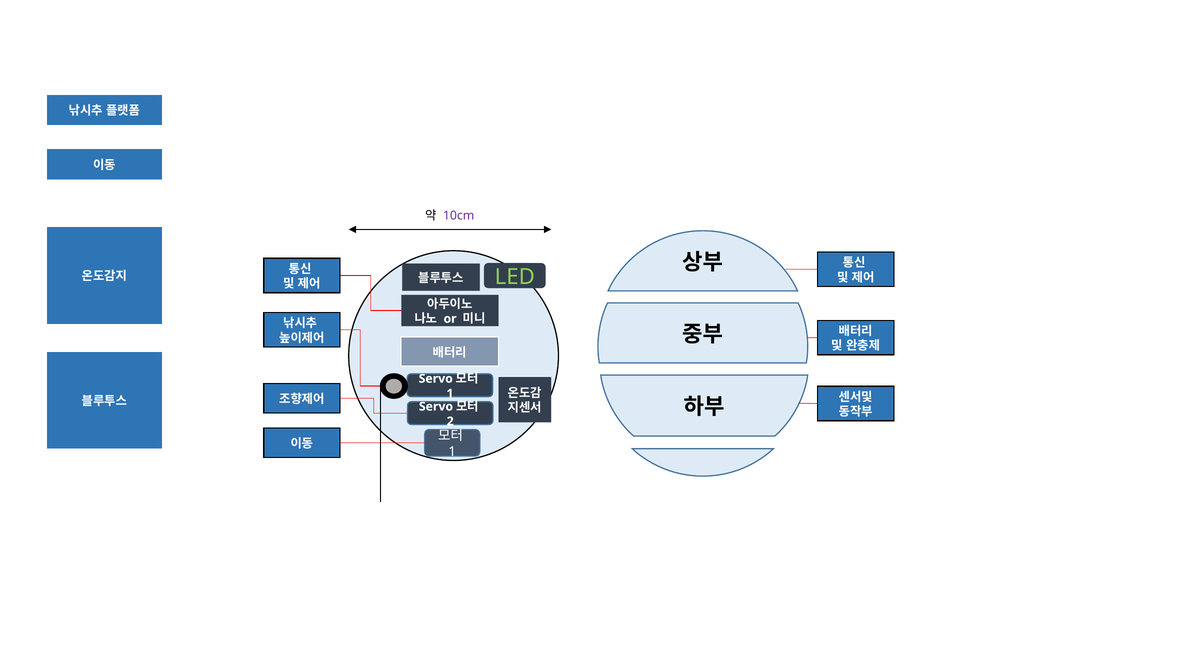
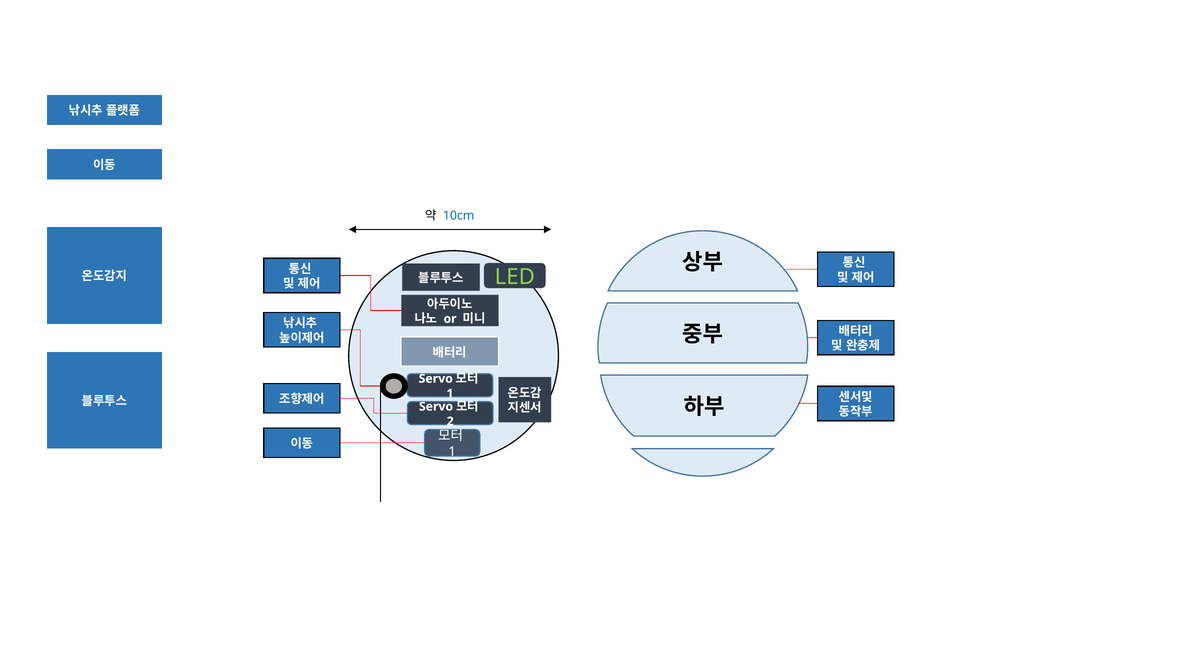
10cm colour: purple -> blue (459, 216)
